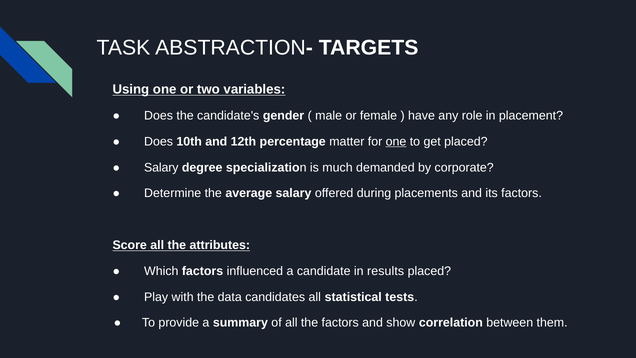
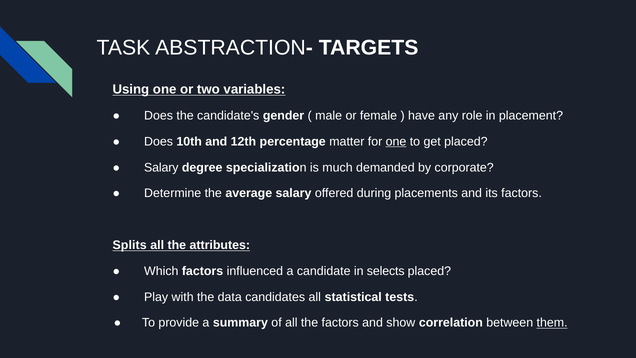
Score: Score -> Splits (130, 245)
results: results -> selects (386, 271)
them underline: none -> present (552, 323)
